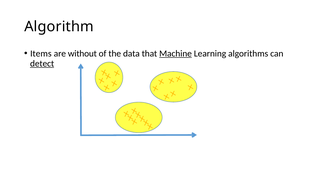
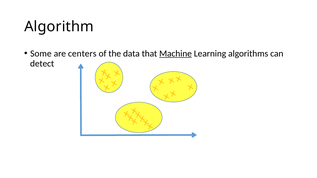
Items: Items -> Some (41, 54)
without: without -> centers (82, 54)
detect underline: present -> none (42, 64)
